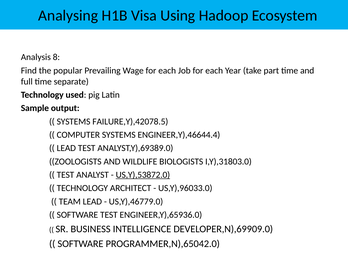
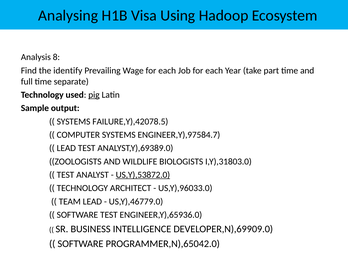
popular: popular -> identify (68, 71)
pig underline: none -> present (94, 95)
ENGINEER,Y),46644.4: ENGINEER,Y),46644.4 -> ENGINEER,Y),97584.7 (179, 135)
